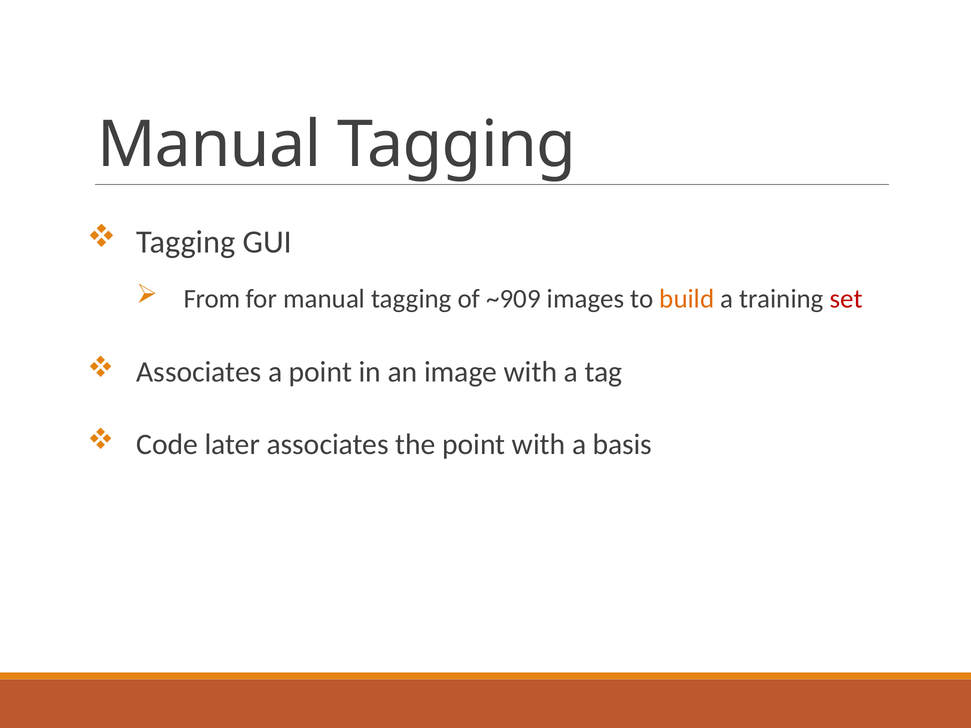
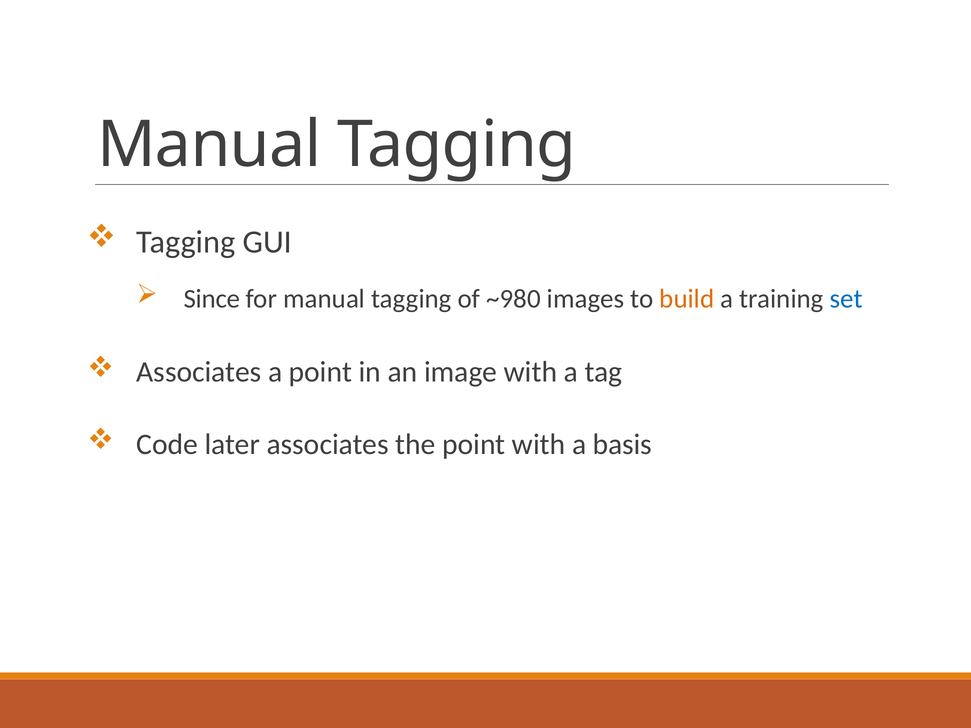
From: From -> Since (212, 299)
~909: ~909 -> ~980 (514, 299)
set colour: red -> blue (846, 299)
